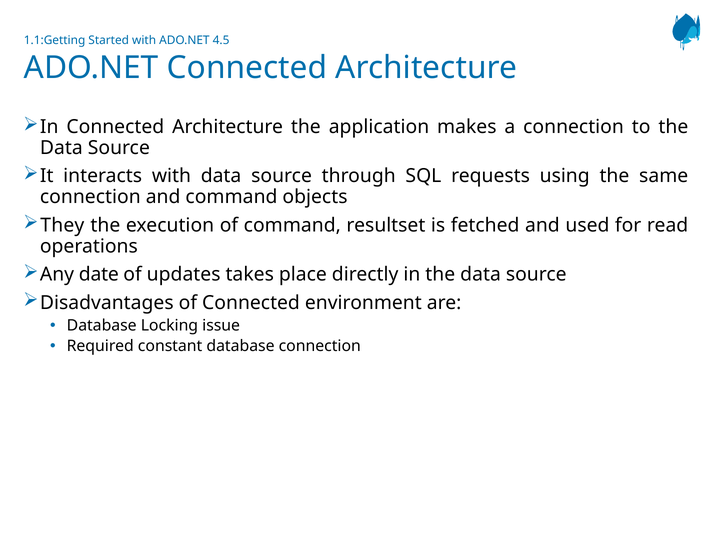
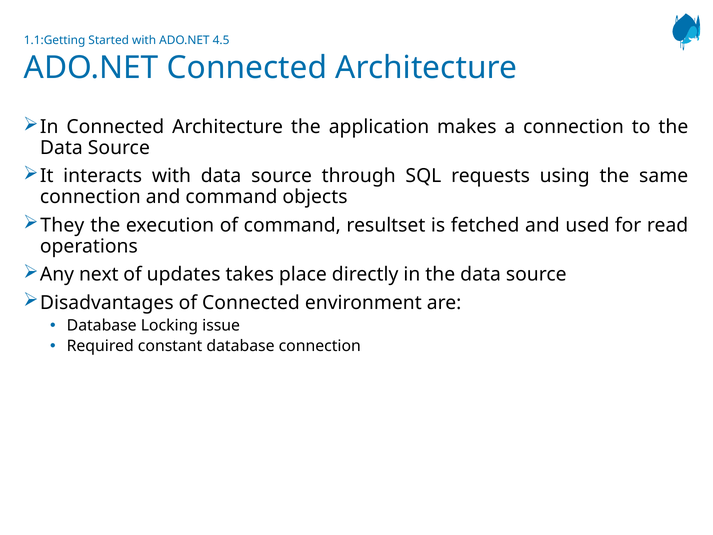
date: date -> next (99, 274)
